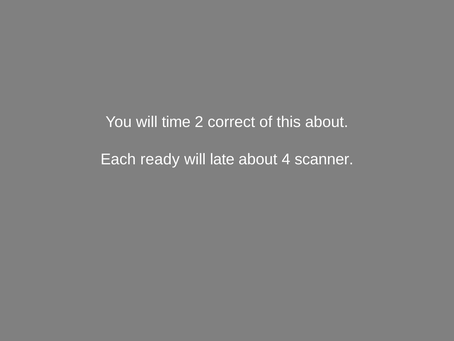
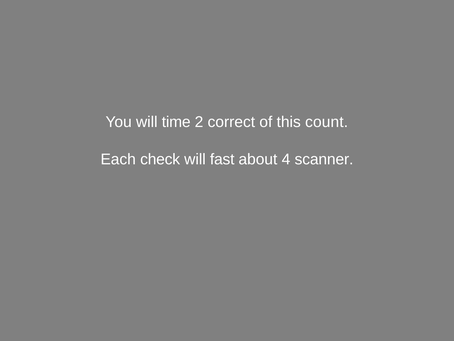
this about: about -> count (327, 122)
ready: ready -> check (160, 159)
late: late -> fast (222, 159)
